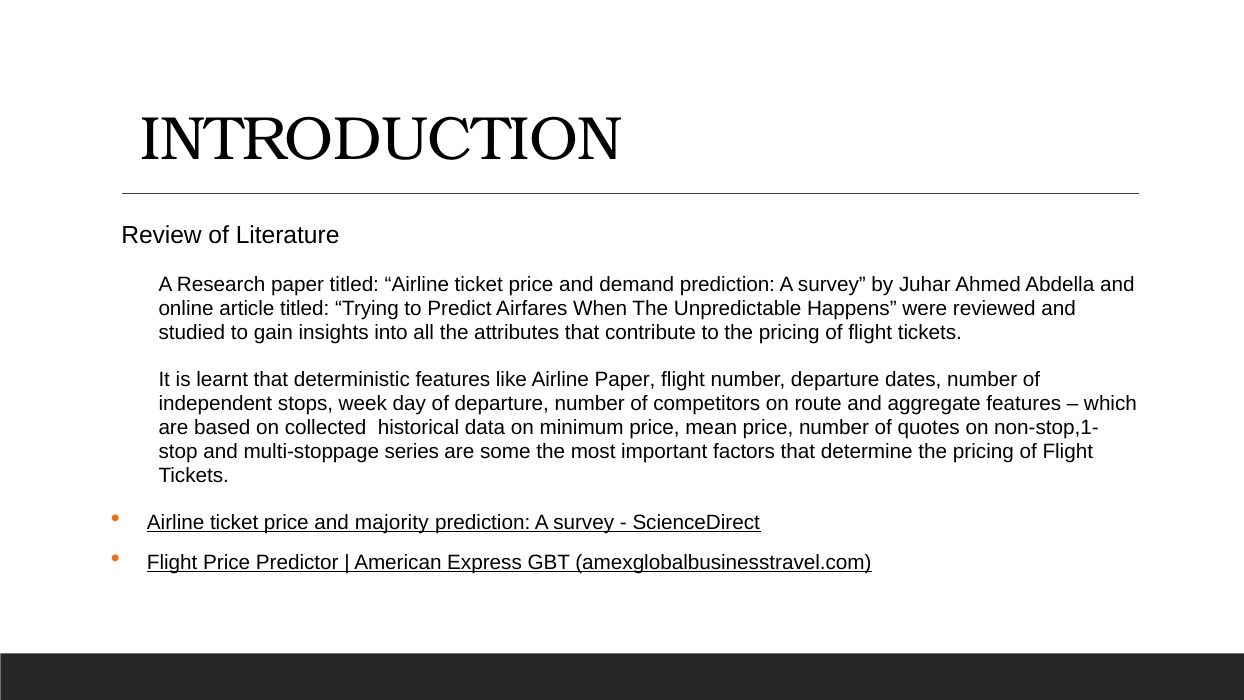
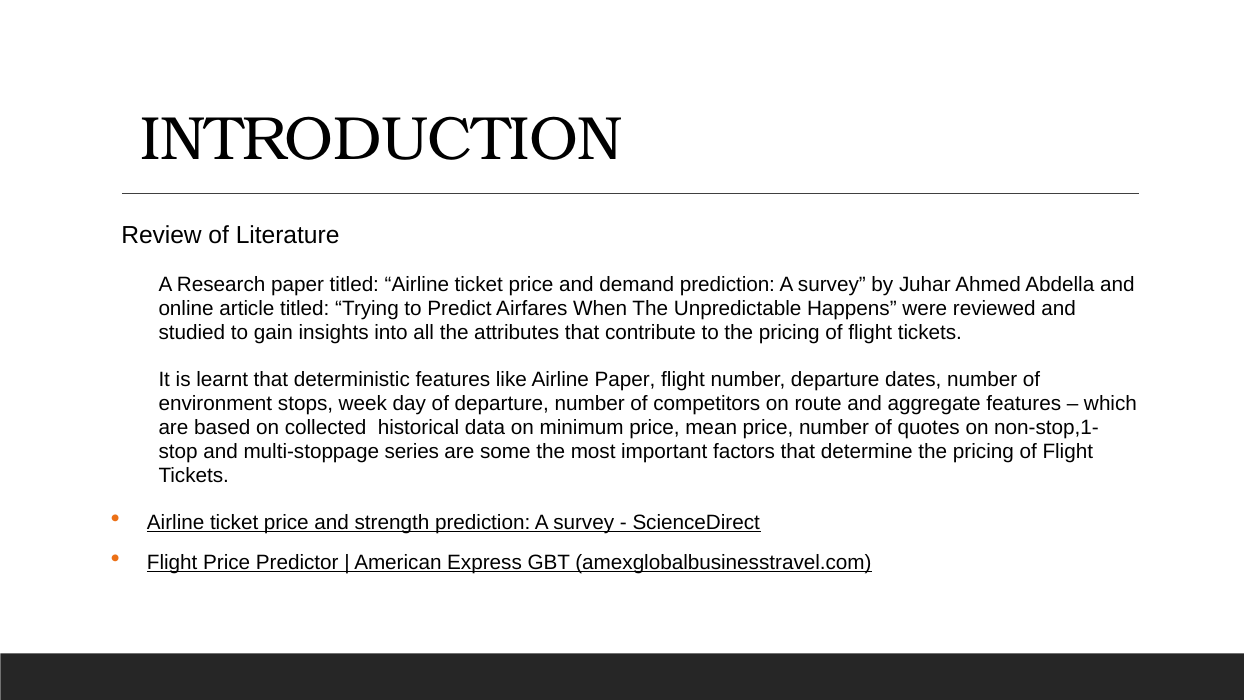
independent: independent -> environment (215, 403)
majority: majority -> strength (392, 522)
